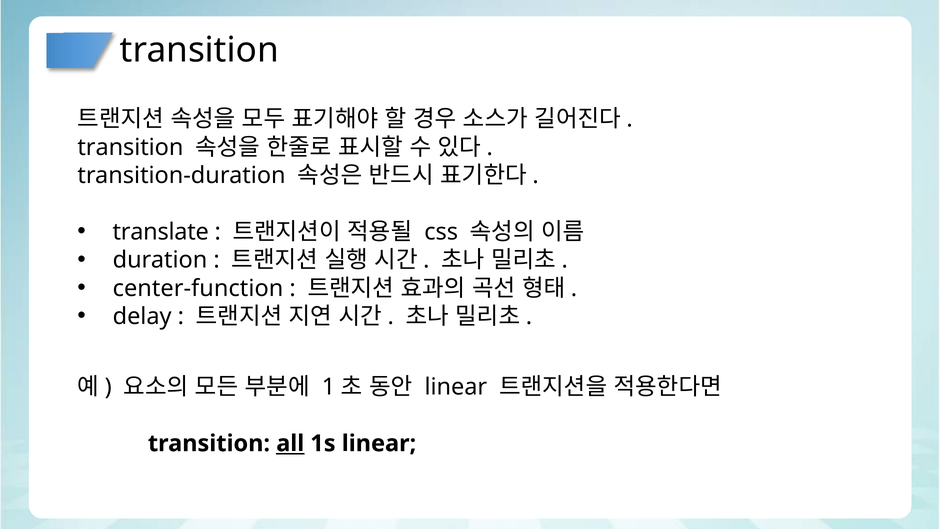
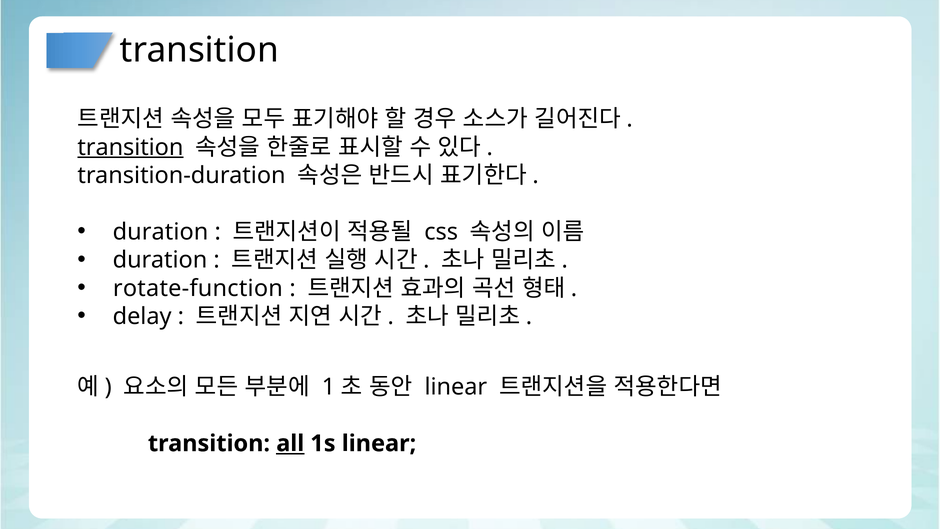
transition underline: none -> present (130, 147)
translate: translate -> duration (161, 232)
center-function: center-function -> rotate-function (198, 288)
